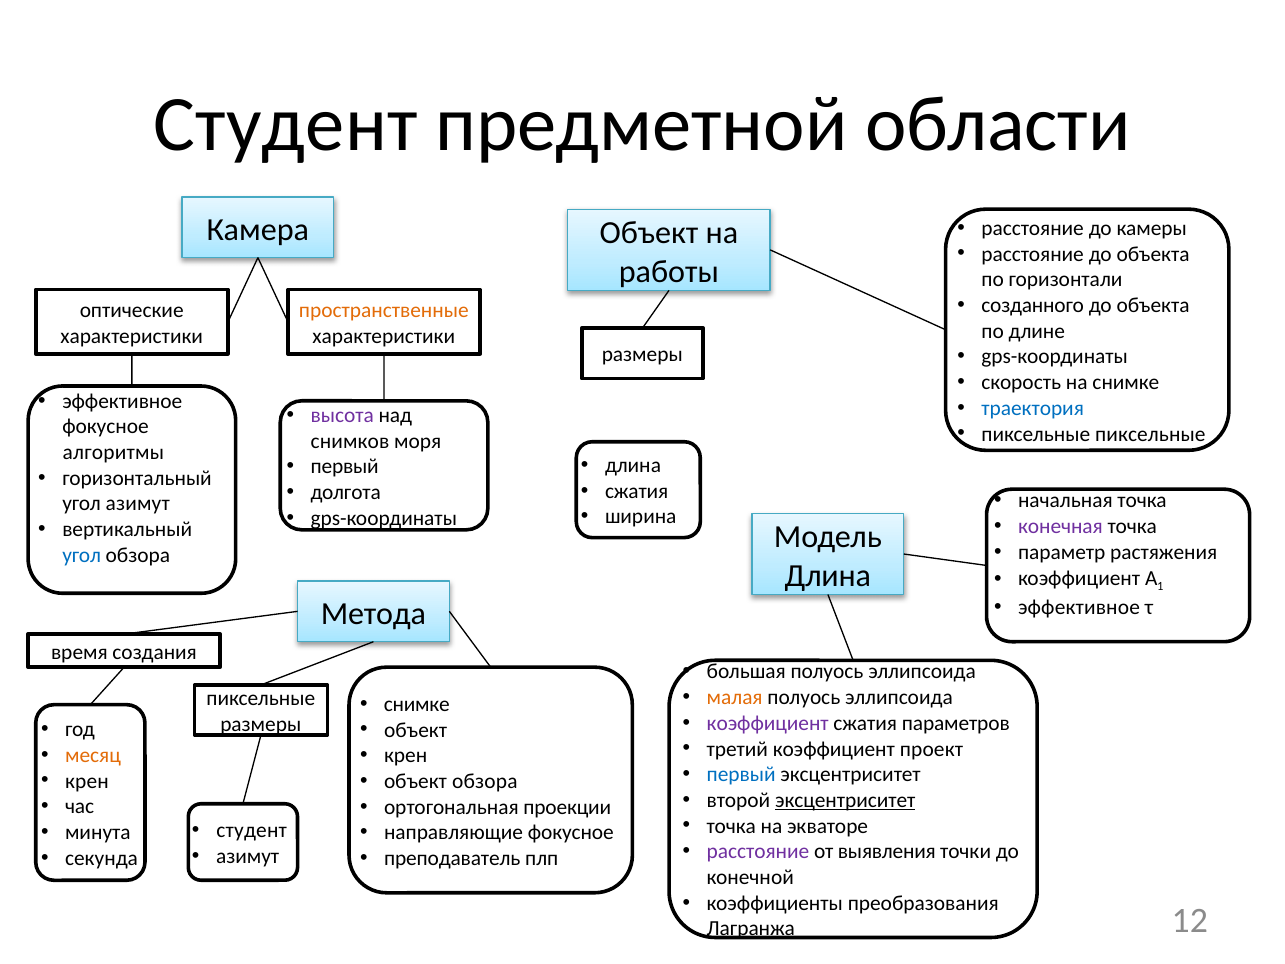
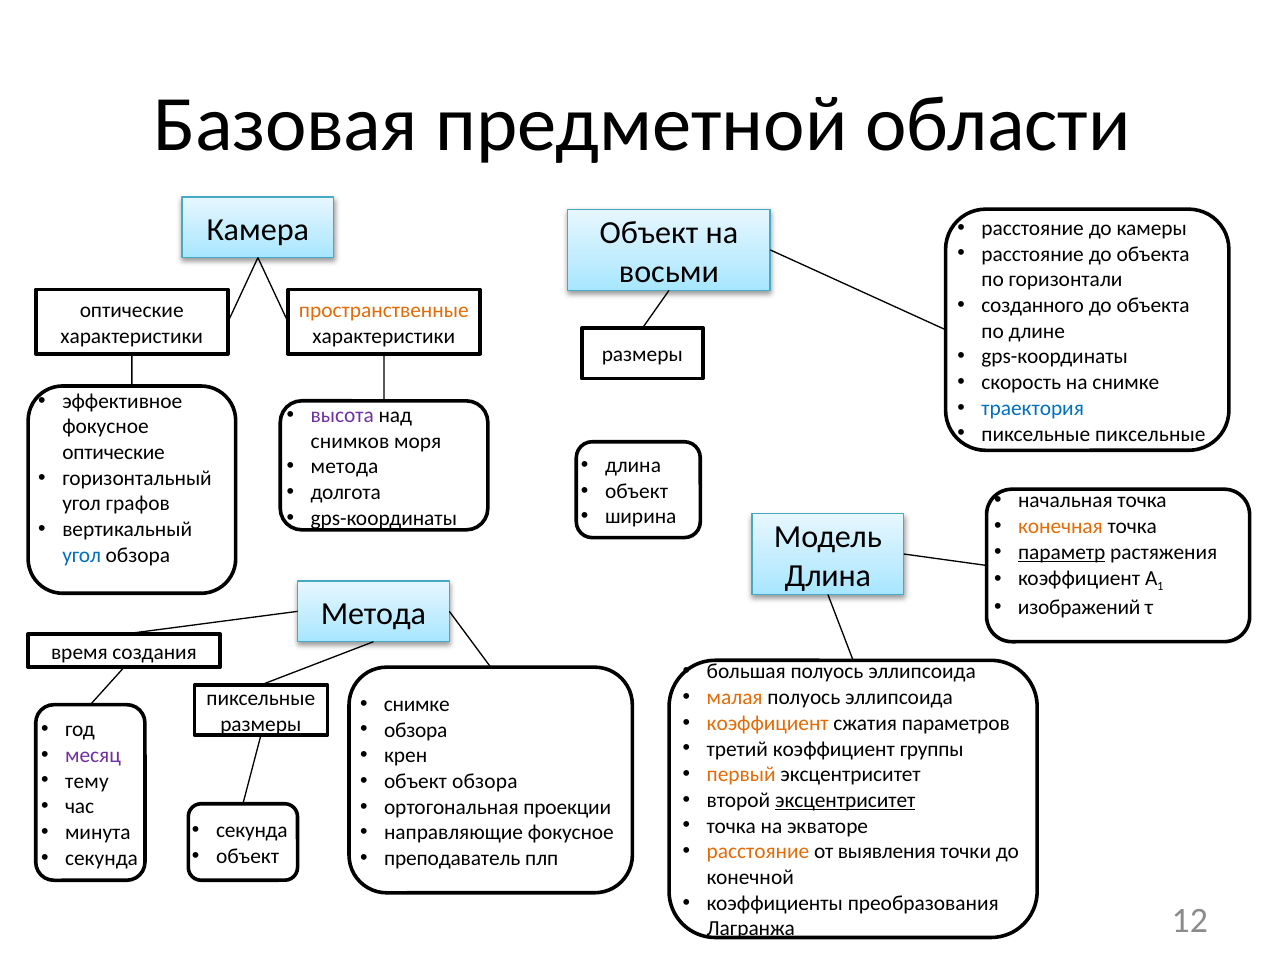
Студент: Студент -> Базовая (286, 124)
работы: работы -> восьми (669, 271)
алгоритмы: алгоритмы -> оптические (114, 452)
первый: первый -> метода (345, 467)
сжатия: сжатия -> объект (637, 491)
угол азимут: азимут -> графов (138, 504)
конечная colour: purple -> orange (1060, 526)
параметр underline: none -> present (1062, 552)
эффективное: эффективное -> изображений (1079, 607)
коэффициент colour: purple -> orange (768, 723)
объект: объект -> обзора (416, 730)
проект: проект -> группы (932, 749)
месяц colour: orange -> purple (93, 755)
первый colour: blue -> orange (741, 774)
крен: крен -> тему (87, 781)
студент: студент -> секунда (252, 830)
расстояние colour: purple -> orange (758, 852)
азимут: азимут -> объект (248, 856)
